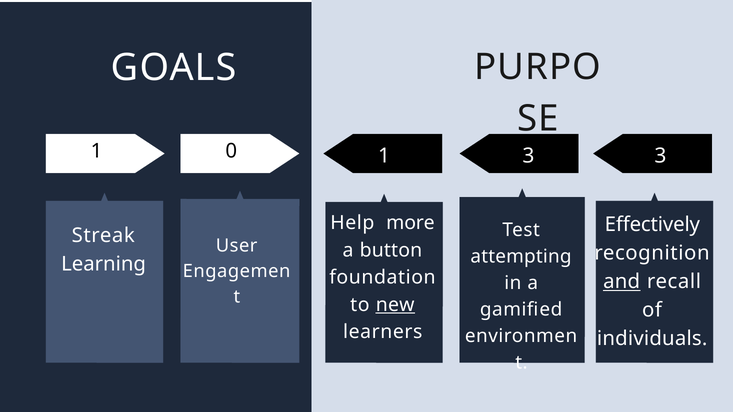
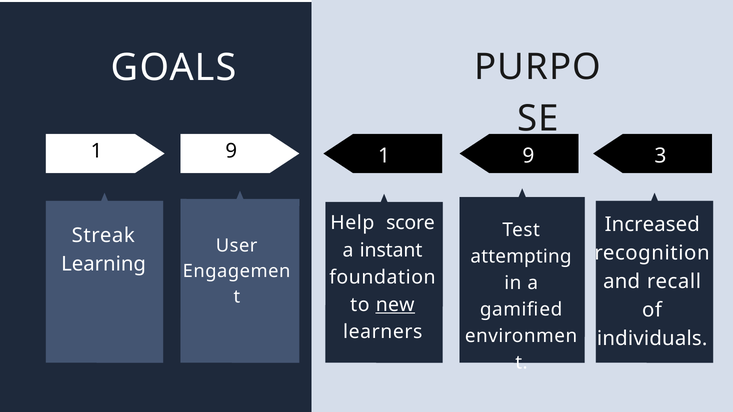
0: 0 -> 9 (231, 151)
3: 3 -> 9 (528, 156)
more: more -> score (410, 223)
Effectively: Effectively -> Increased (652, 225)
button: button -> instant (391, 250)
and underline: present -> none (622, 282)
